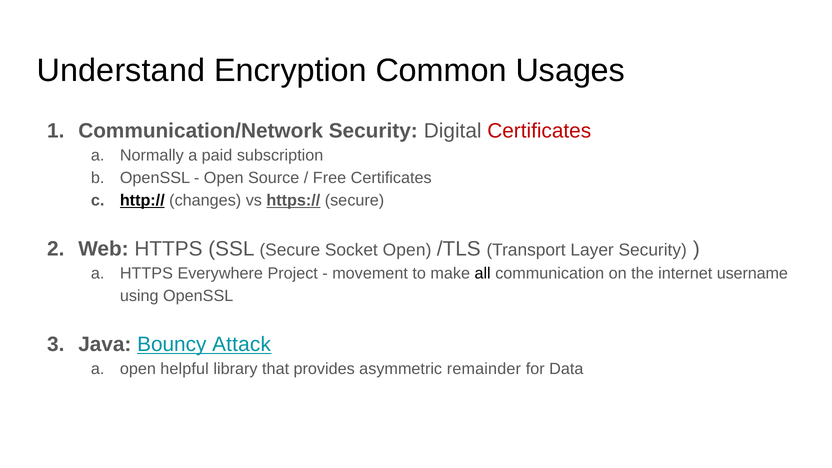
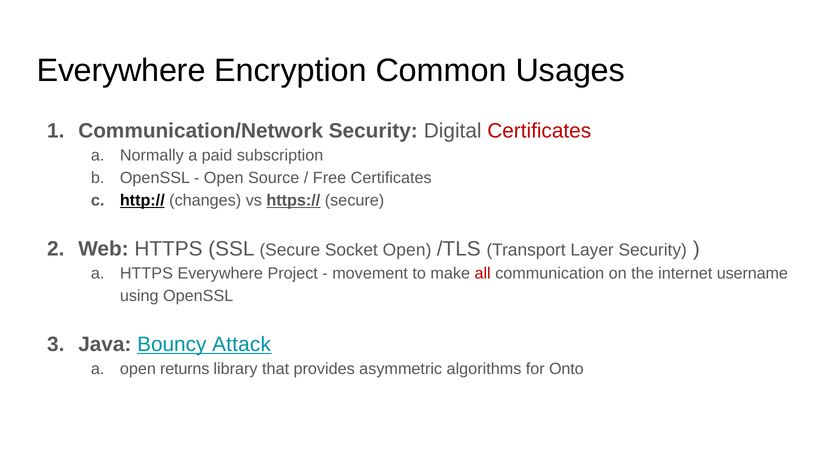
Understand: Understand -> Everywhere (121, 70)
all colour: black -> red (483, 274)
helpful: helpful -> returns (185, 369)
remainder: remainder -> algorithms (484, 369)
Data: Data -> Onto (566, 369)
